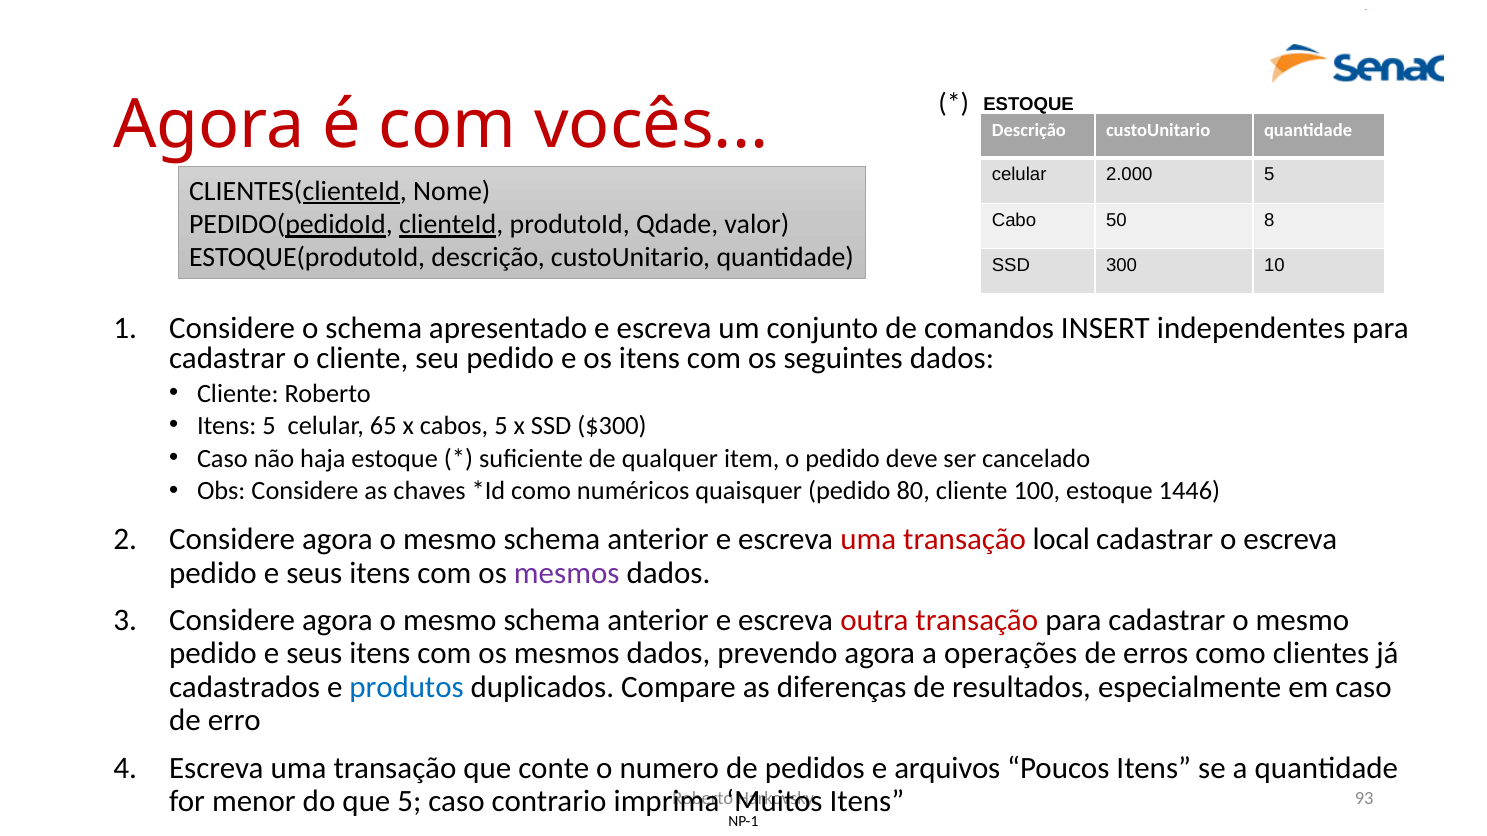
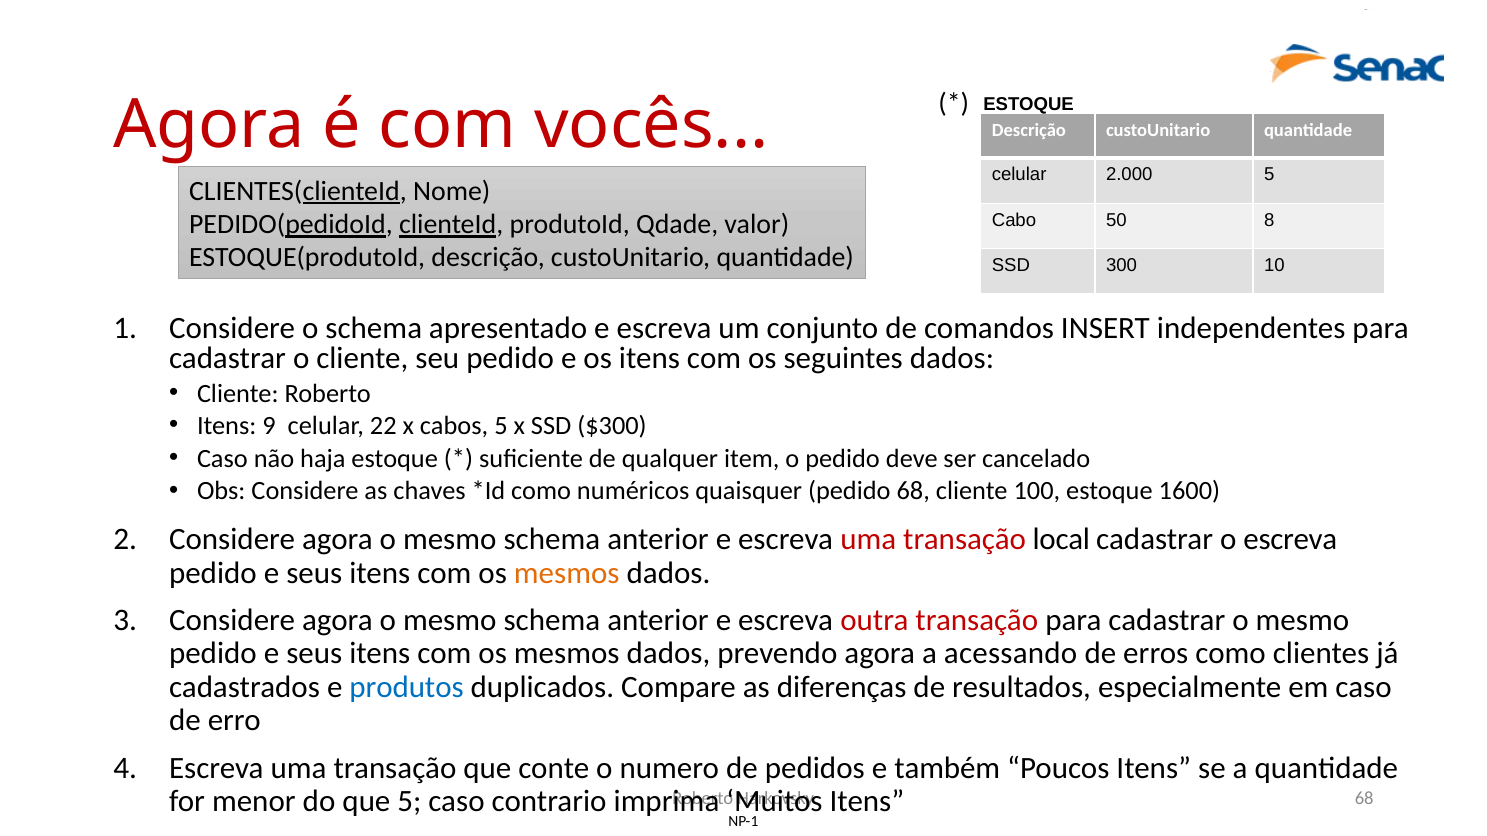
Itens 5: 5 -> 9 (269, 426)
65: 65 -> 22 (383, 426)
pedido 80: 80 -> 68 (913, 491)
1446: 1446 -> 1600 (1189, 491)
mesmos colour: purple -> orange (567, 573)
operações: operações -> acessando (1011, 654)
arquivos: arquivos -> também (947, 768)
93: 93 -> 68 (1364, 799)
